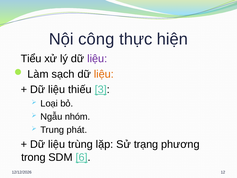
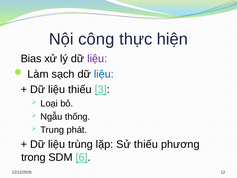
Tiểu: Tiểu -> Bias (31, 59)
liệu colour: orange -> blue (104, 74)
nhóm: nhóm -> thống (78, 117)
Sử trạng: trạng -> thiếu (146, 144)
